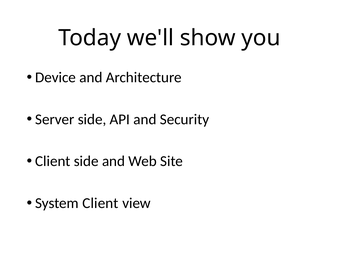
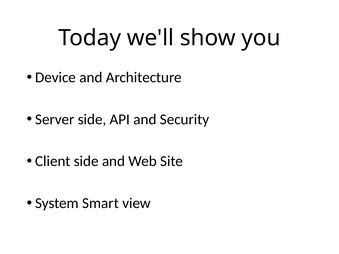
System Client: Client -> Smart (100, 203)
